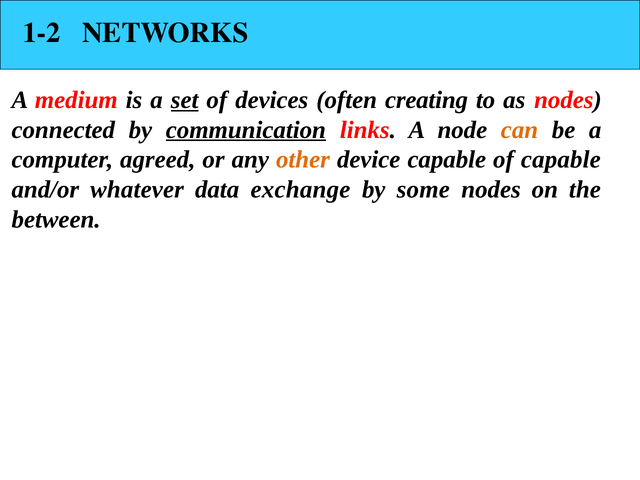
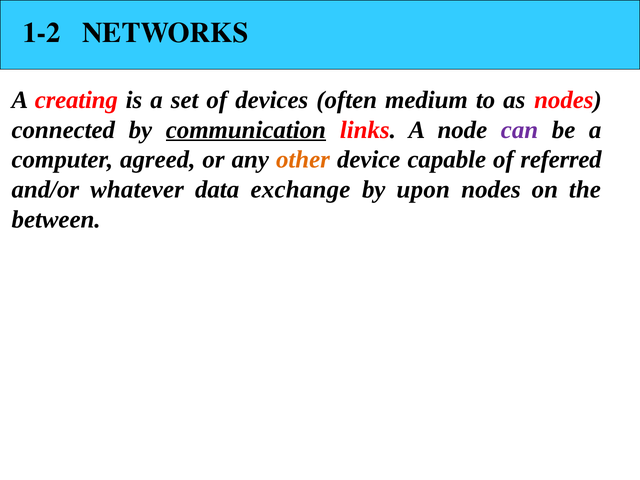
medium: medium -> creating (76, 100)
set underline: present -> none (185, 100)
creating: creating -> medium (426, 100)
can colour: orange -> purple (520, 130)
of capable: capable -> referred (561, 160)
some: some -> upon (423, 190)
